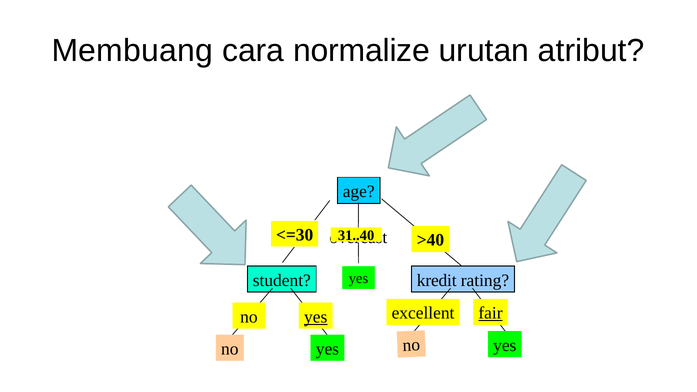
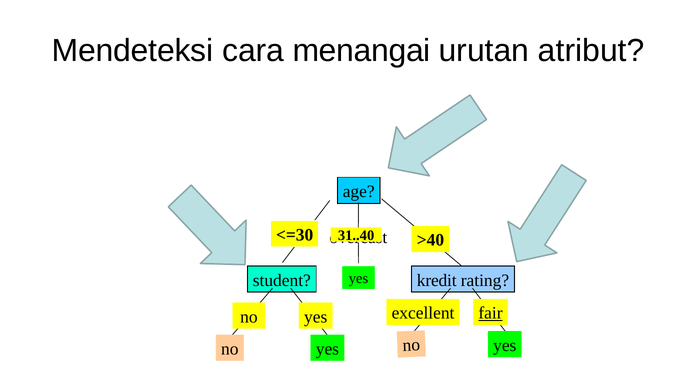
Membuang: Membuang -> Mendeteksi (133, 51)
normalize: normalize -> menangai (362, 51)
yes underline: present -> none (316, 317)
